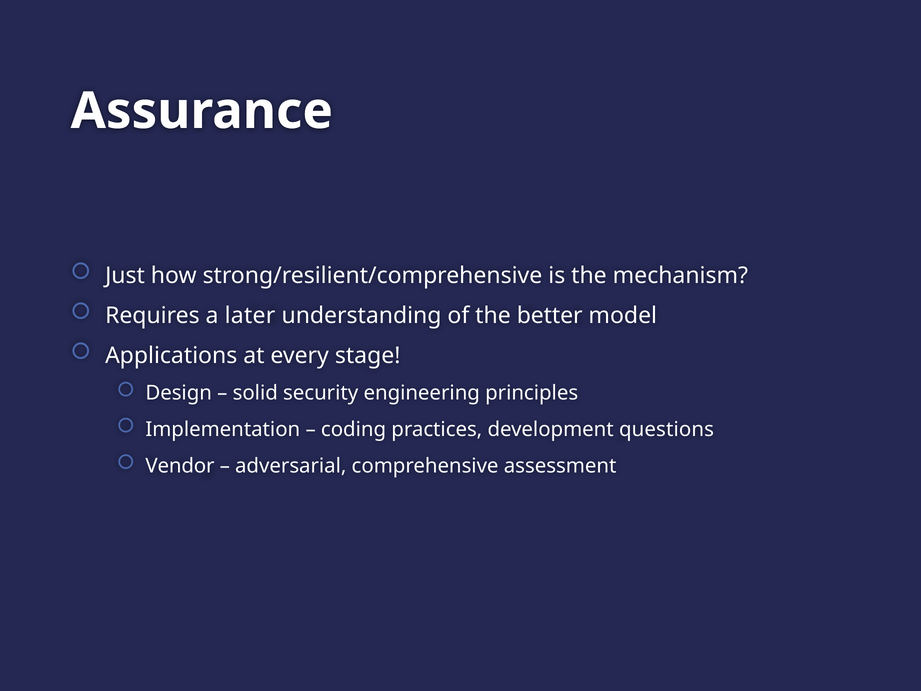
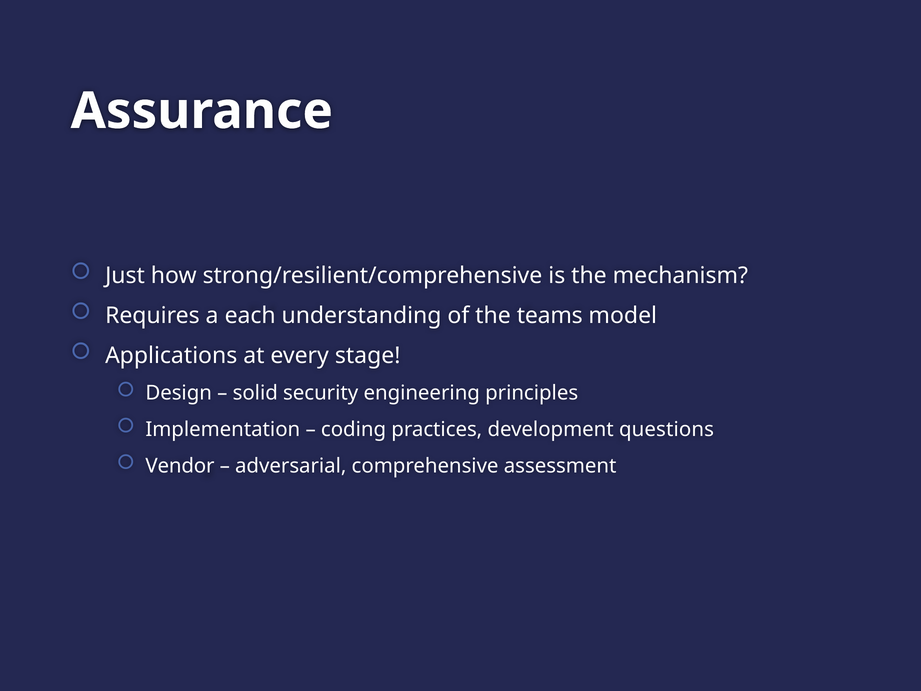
later: later -> each (250, 315)
better: better -> teams (550, 315)
